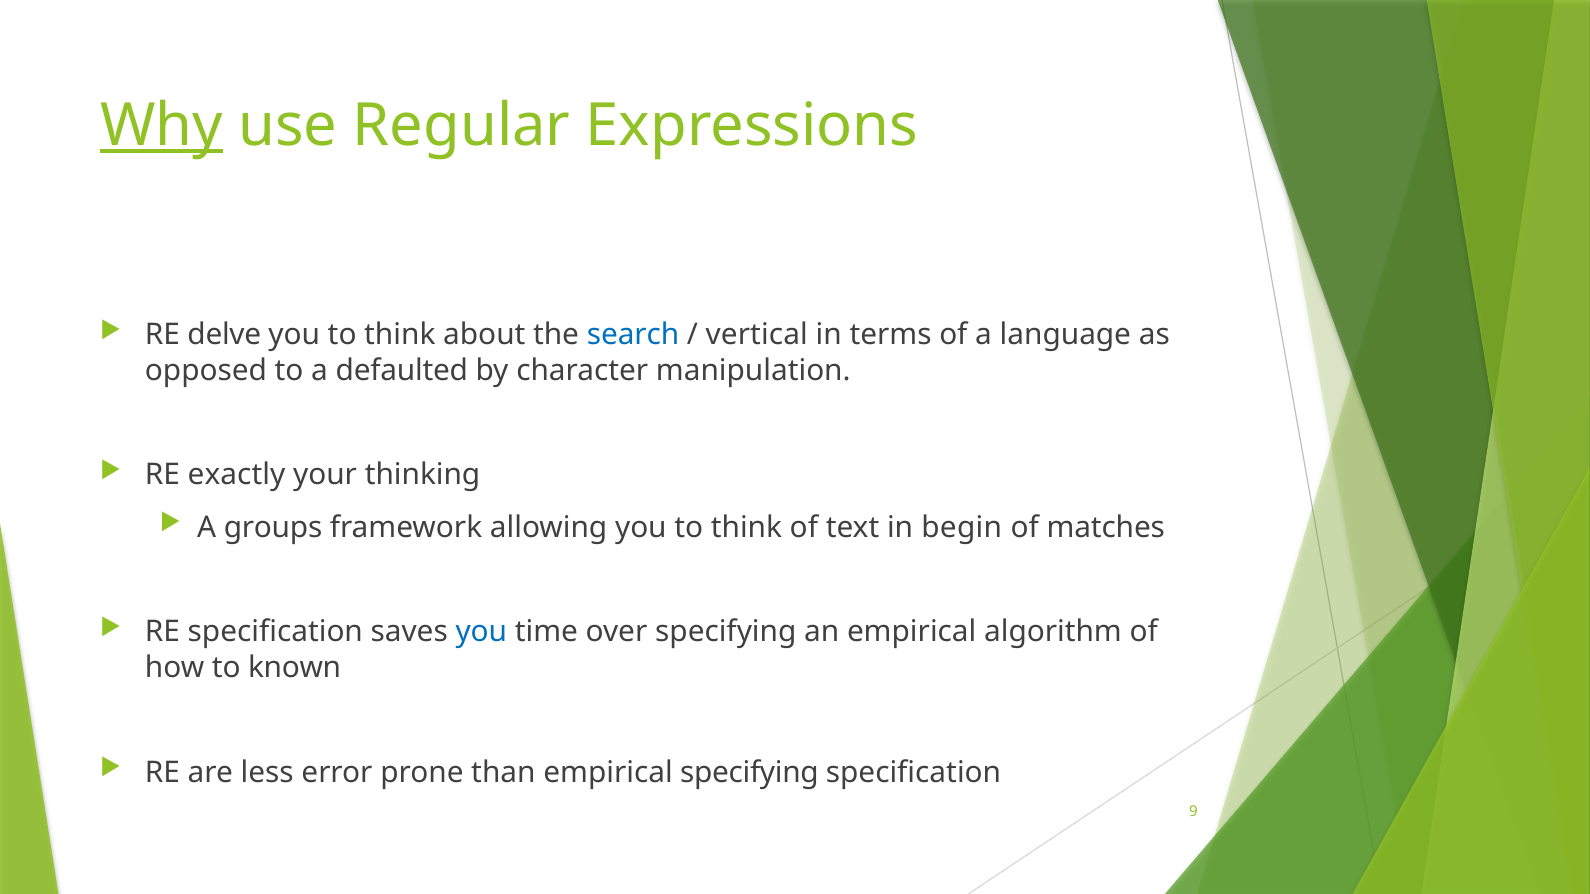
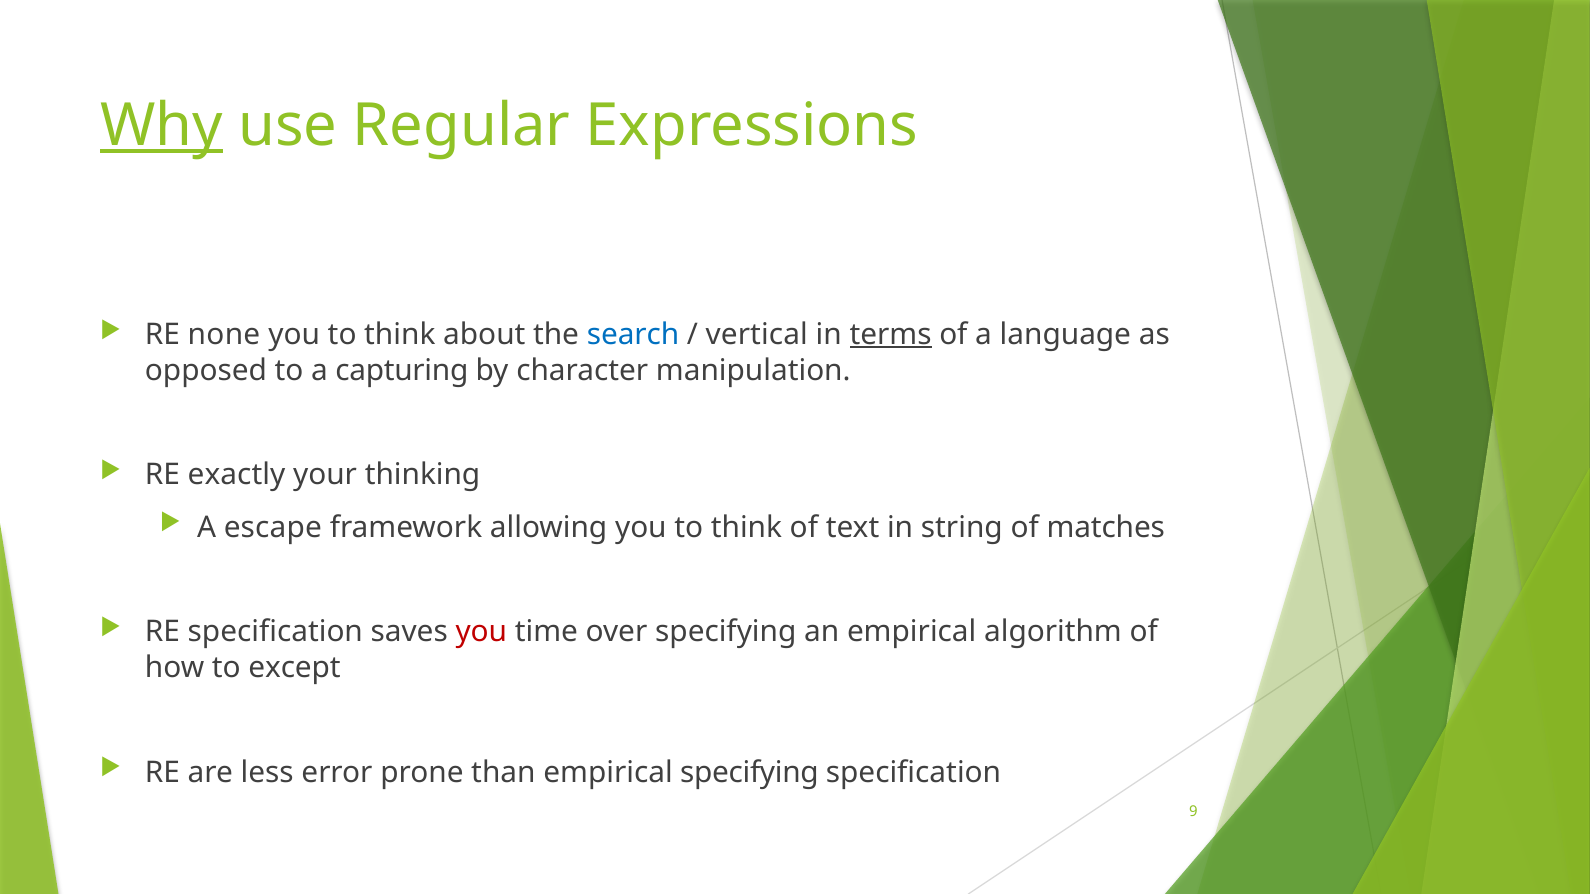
delve: delve -> none (224, 335)
terms underline: none -> present (891, 335)
defaulted: defaulted -> capturing (402, 370)
groups: groups -> escape (273, 528)
begin: begin -> string (962, 528)
you colour: blue -> red (481, 632)
known: known -> except (295, 668)
